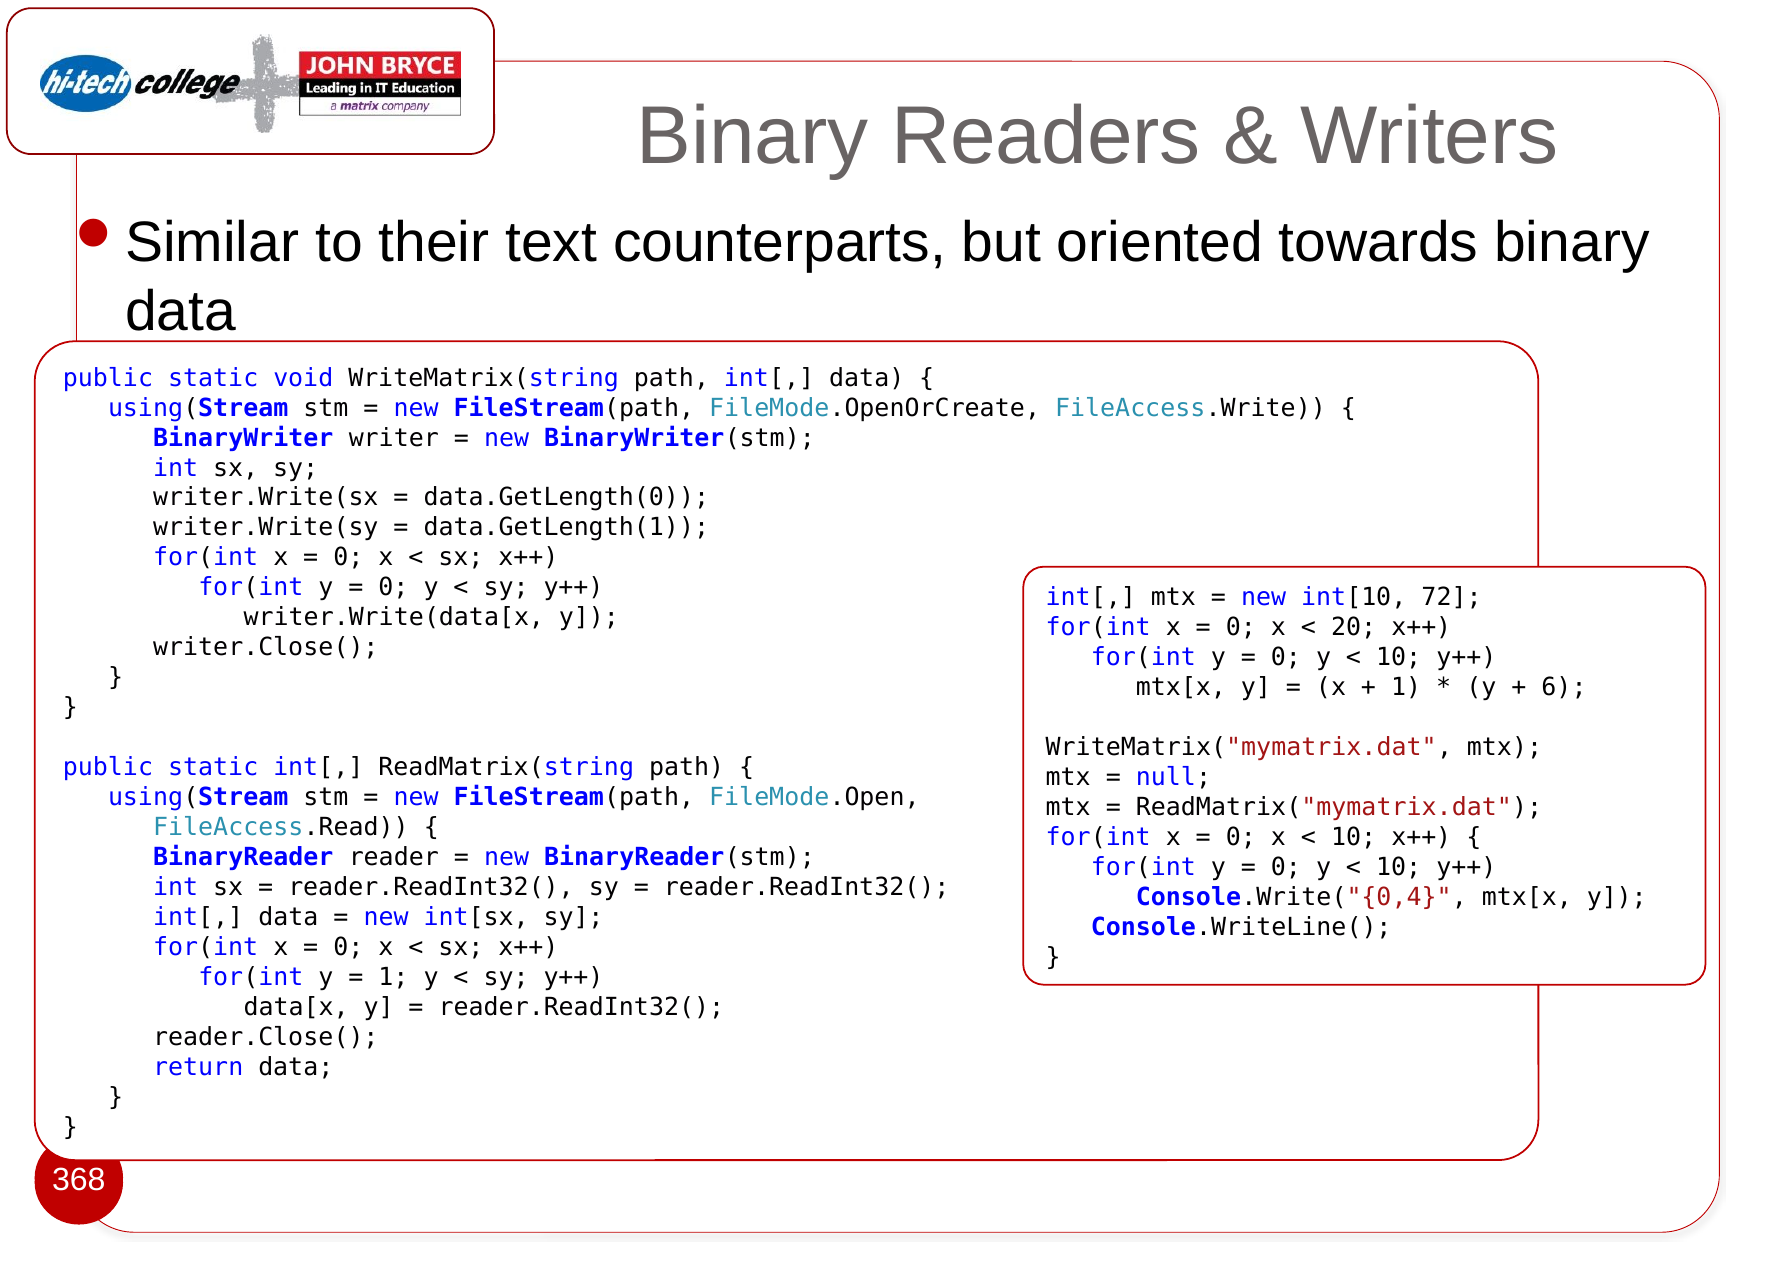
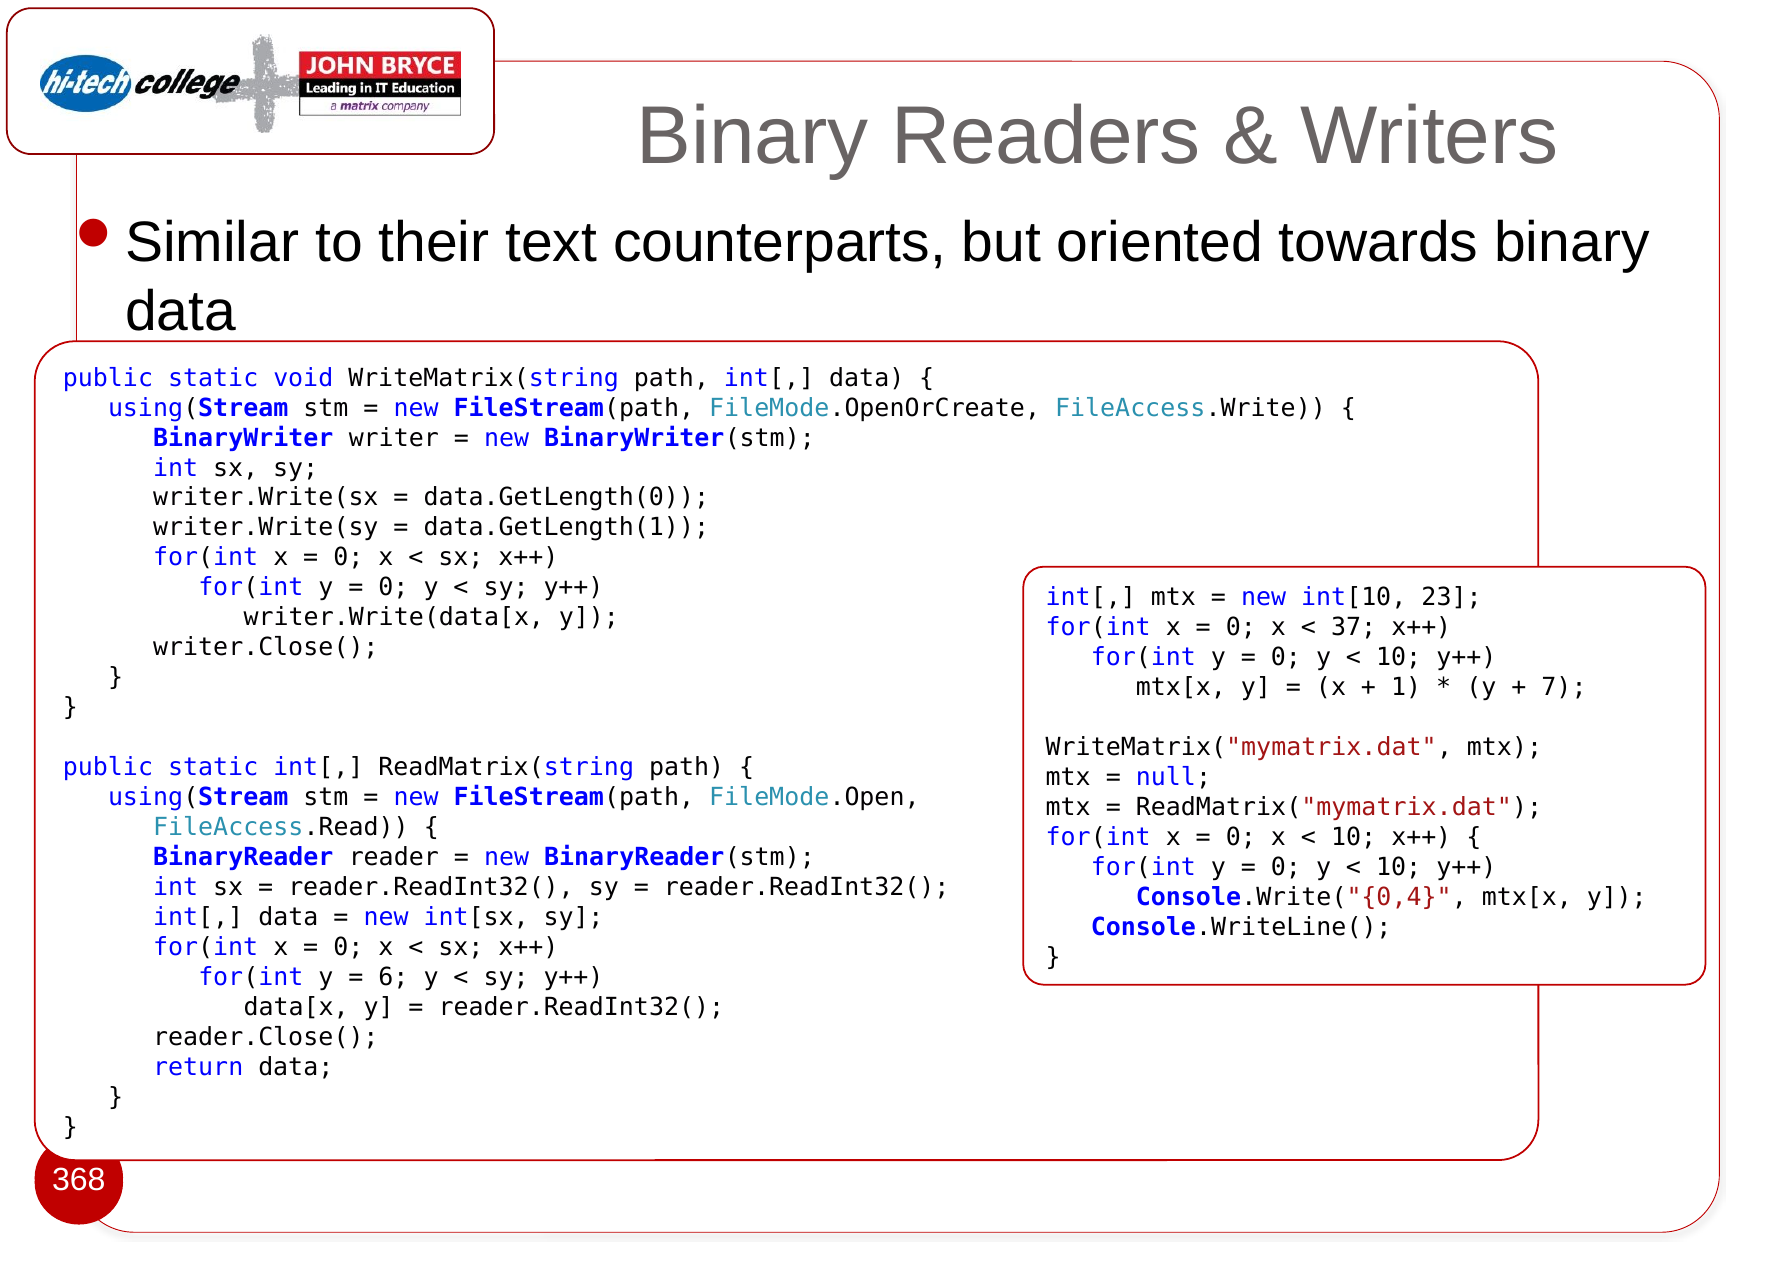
72: 72 -> 23 (1452, 598)
20: 20 -> 37 (1354, 628)
6: 6 -> 7 (1564, 687)
1: 1 -> 6 (393, 977)
